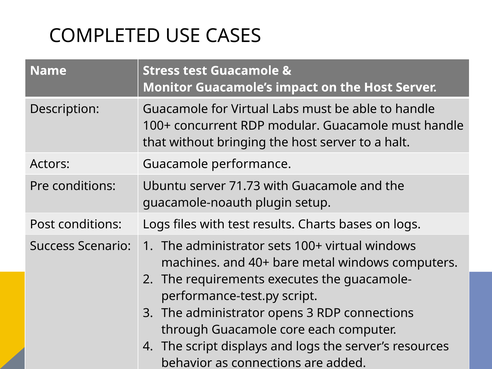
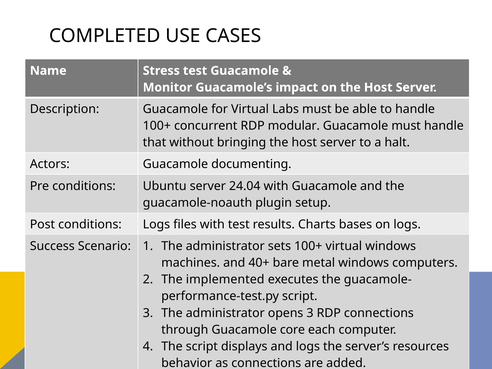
performance: performance -> documenting (251, 164)
71.73: 71.73 -> 24.04 (245, 186)
requirements: requirements -> implemented (225, 279)
